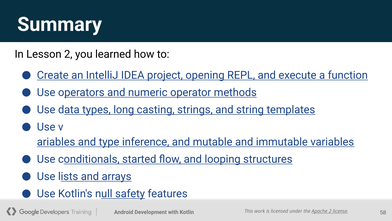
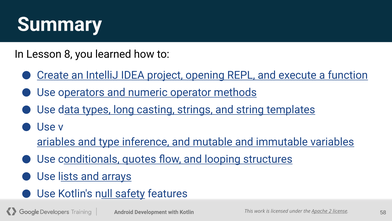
Lesson 2: 2 -> 8 (68, 54)
started: started -> quotes (139, 159)
